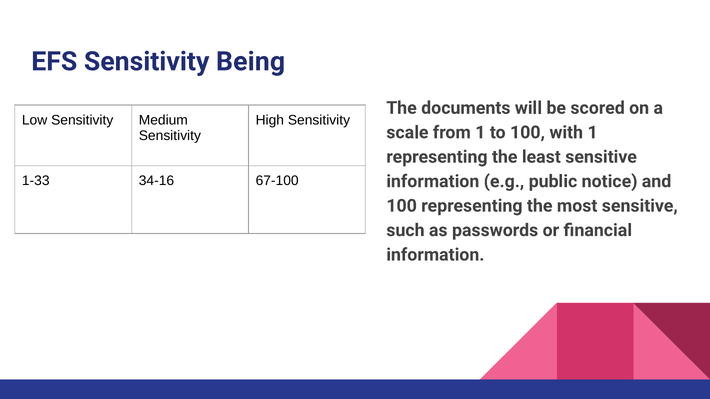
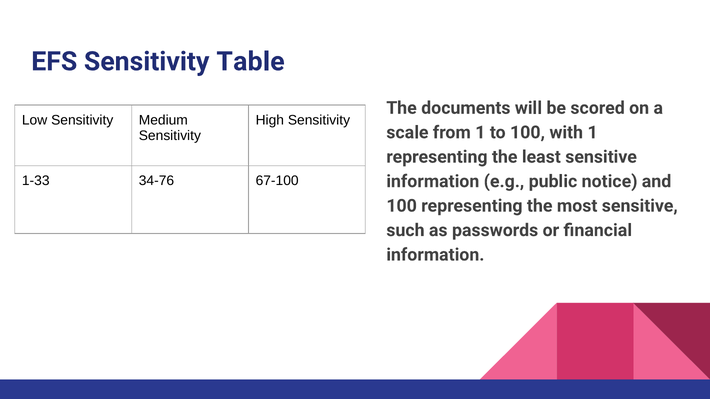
Being: Being -> Table (250, 62)
34-16: 34-16 -> 34-76 (156, 181)
